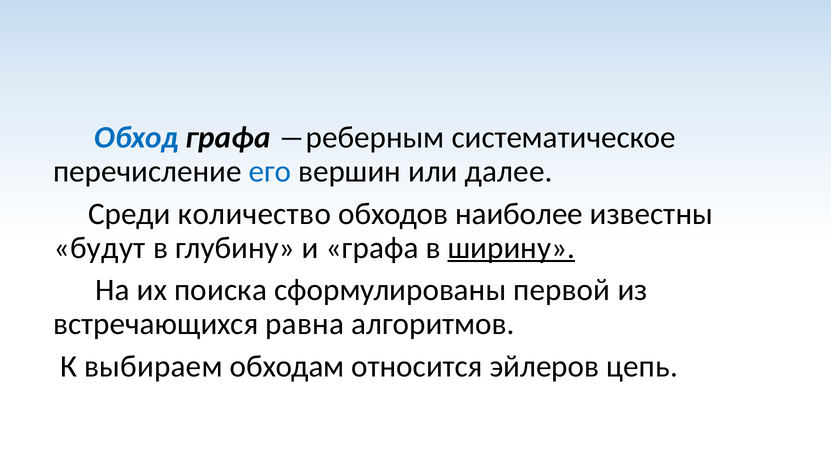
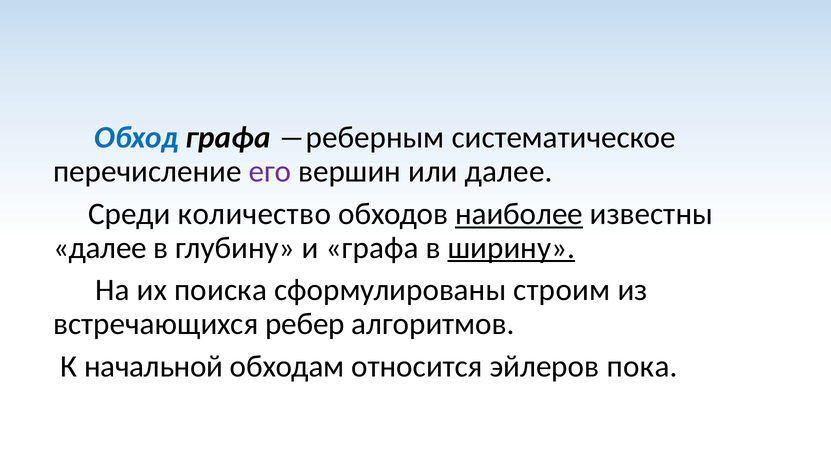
его colour: blue -> purple (270, 171)
наиболее underline: none -> present (519, 214)
будут: будут -> далее (100, 247)
первой: первой -> строим (562, 290)
равна: равна -> ребер (305, 323)
выбираем: выбираем -> начальной (154, 366)
цепь: цепь -> пока (642, 366)
